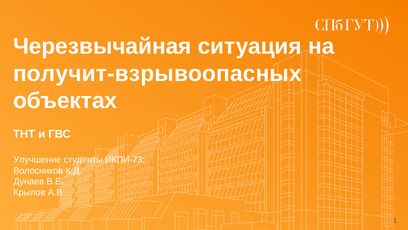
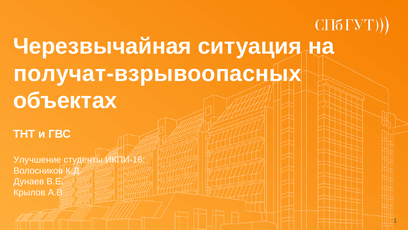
получит-взрывоопасных: получит-взрывоопасных -> получат-взрывоопасных (157, 73)
ИКПИ-73: ИКПИ-73 -> ИКПИ-16 (125, 159)
